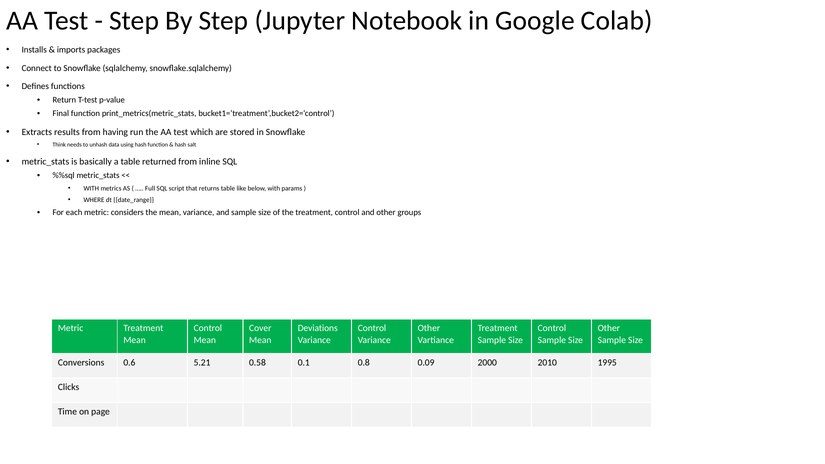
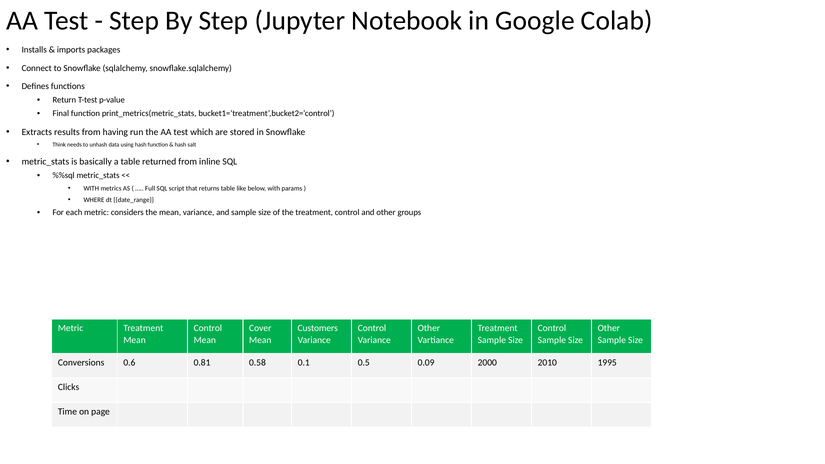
Deviations: Deviations -> Customers (318, 328)
5.21: 5.21 -> 0.81 (202, 362)
0.8: 0.8 -> 0.5 (364, 362)
